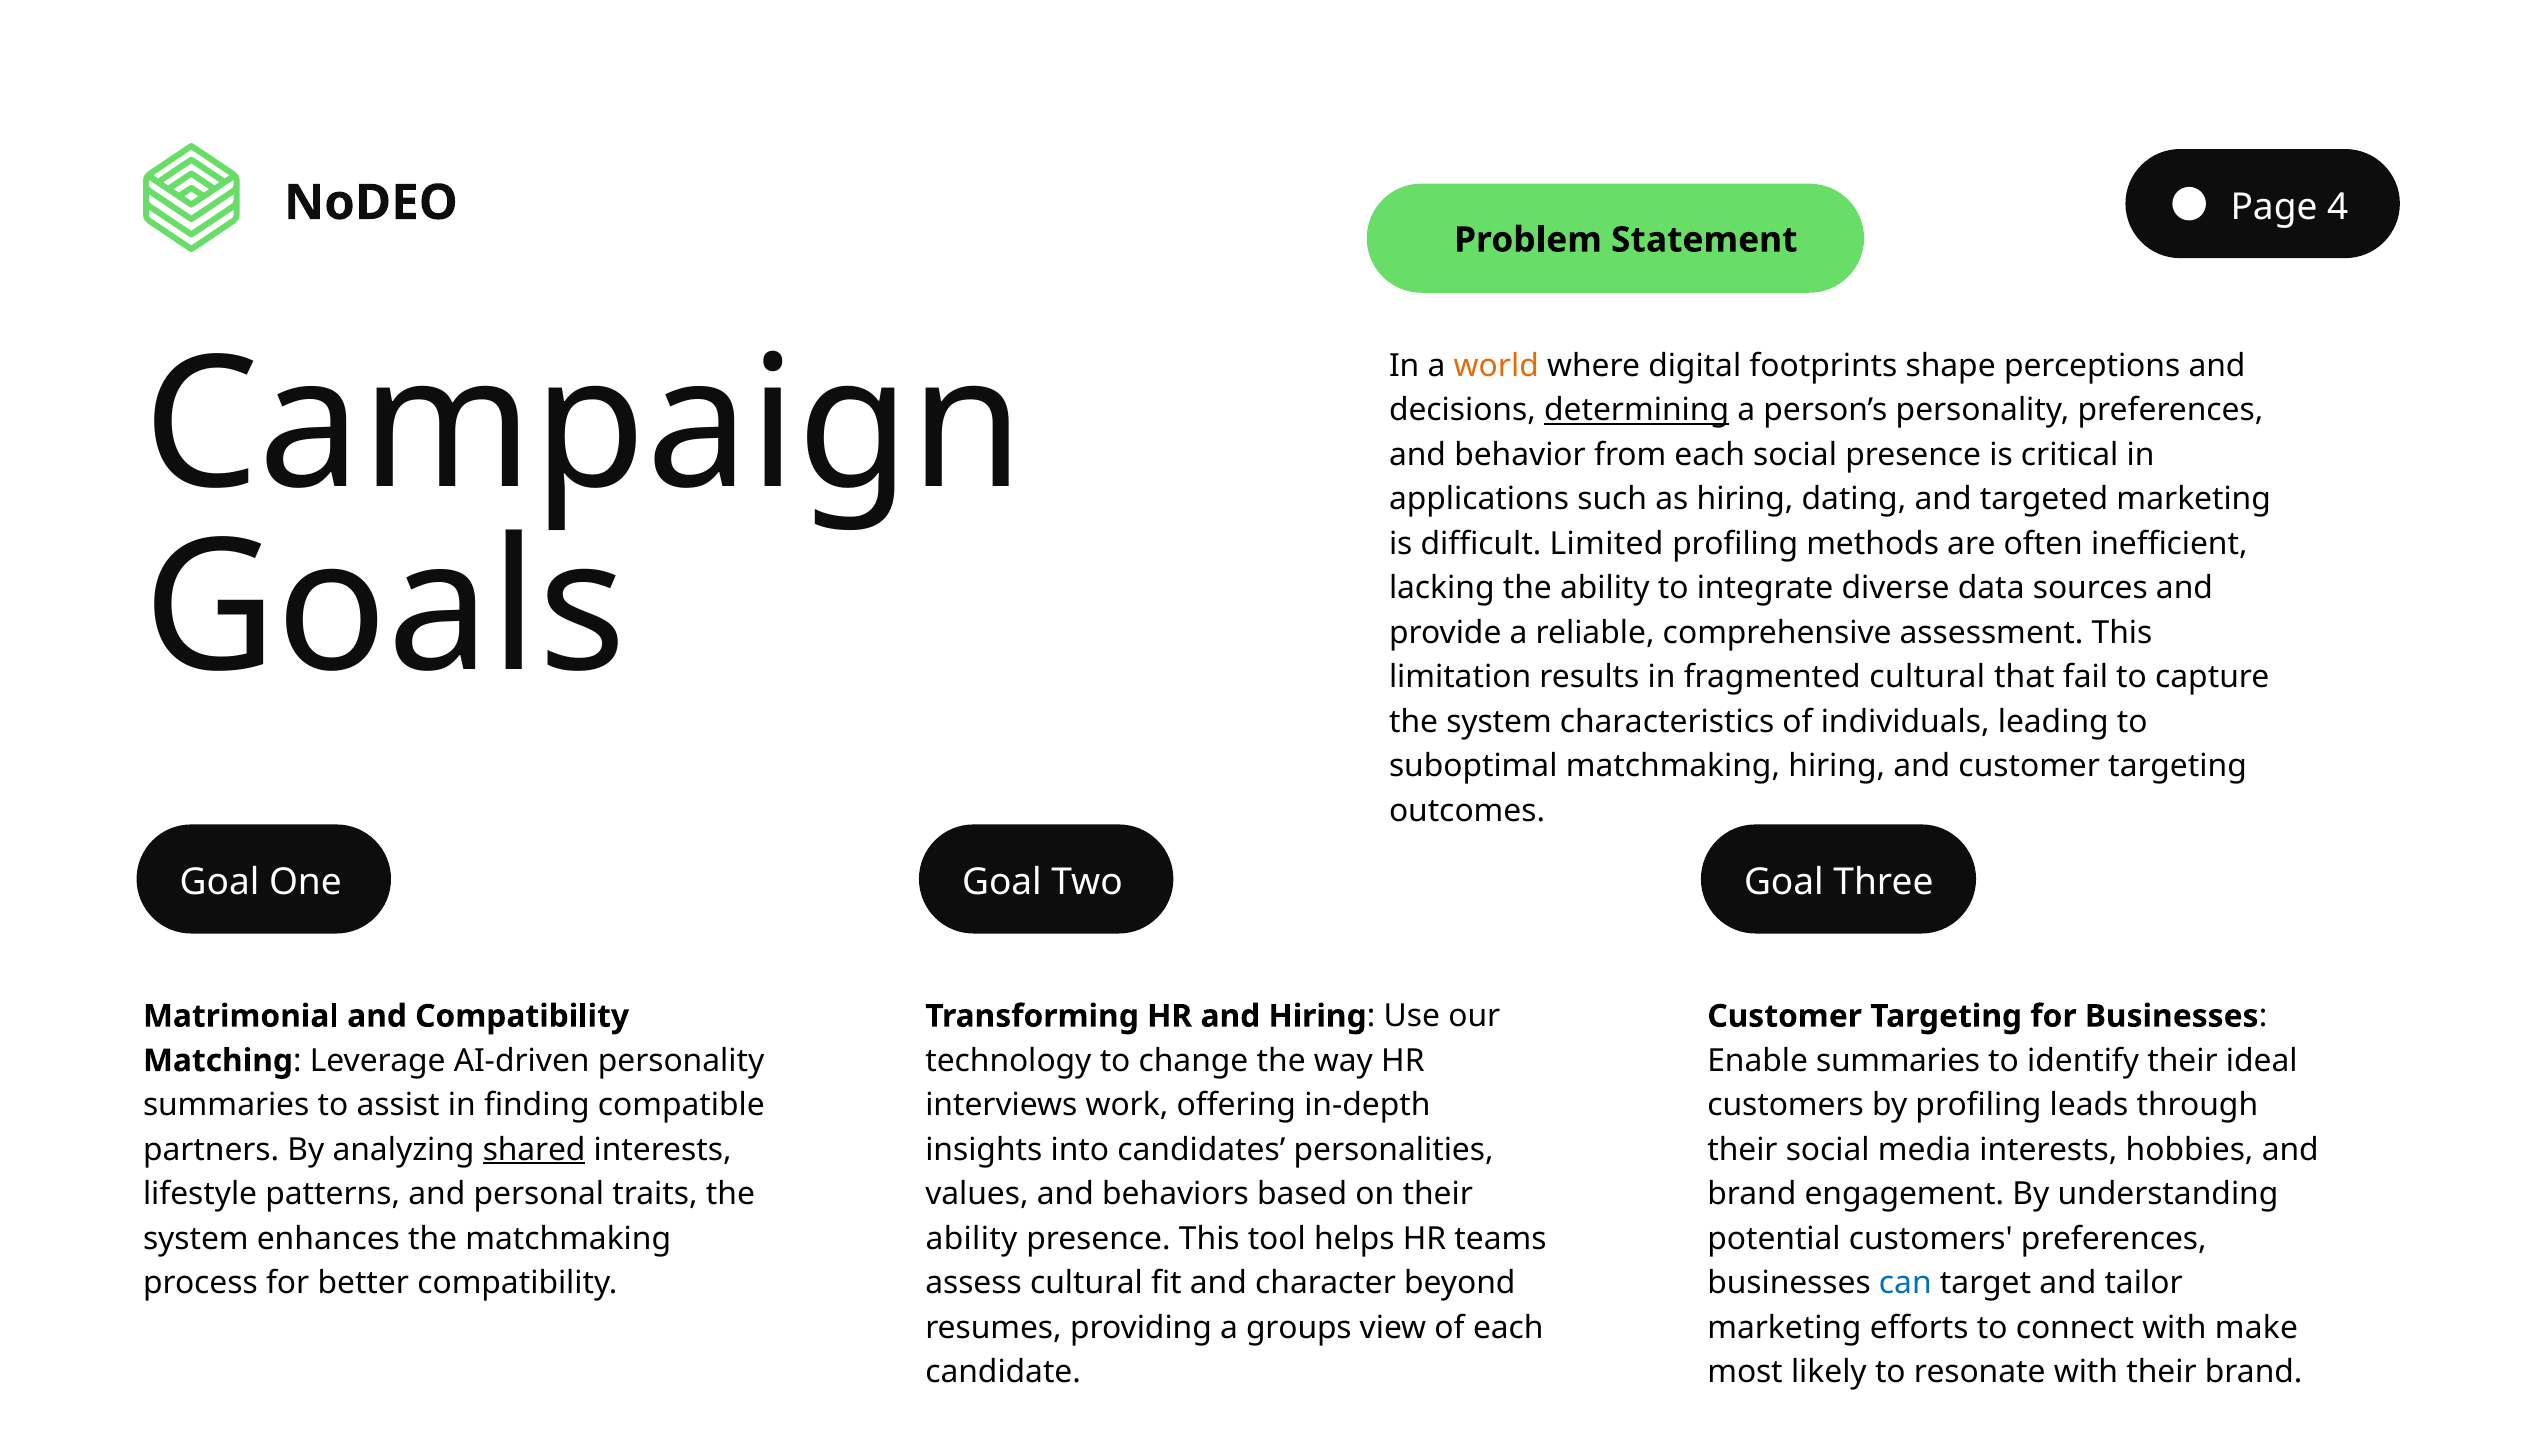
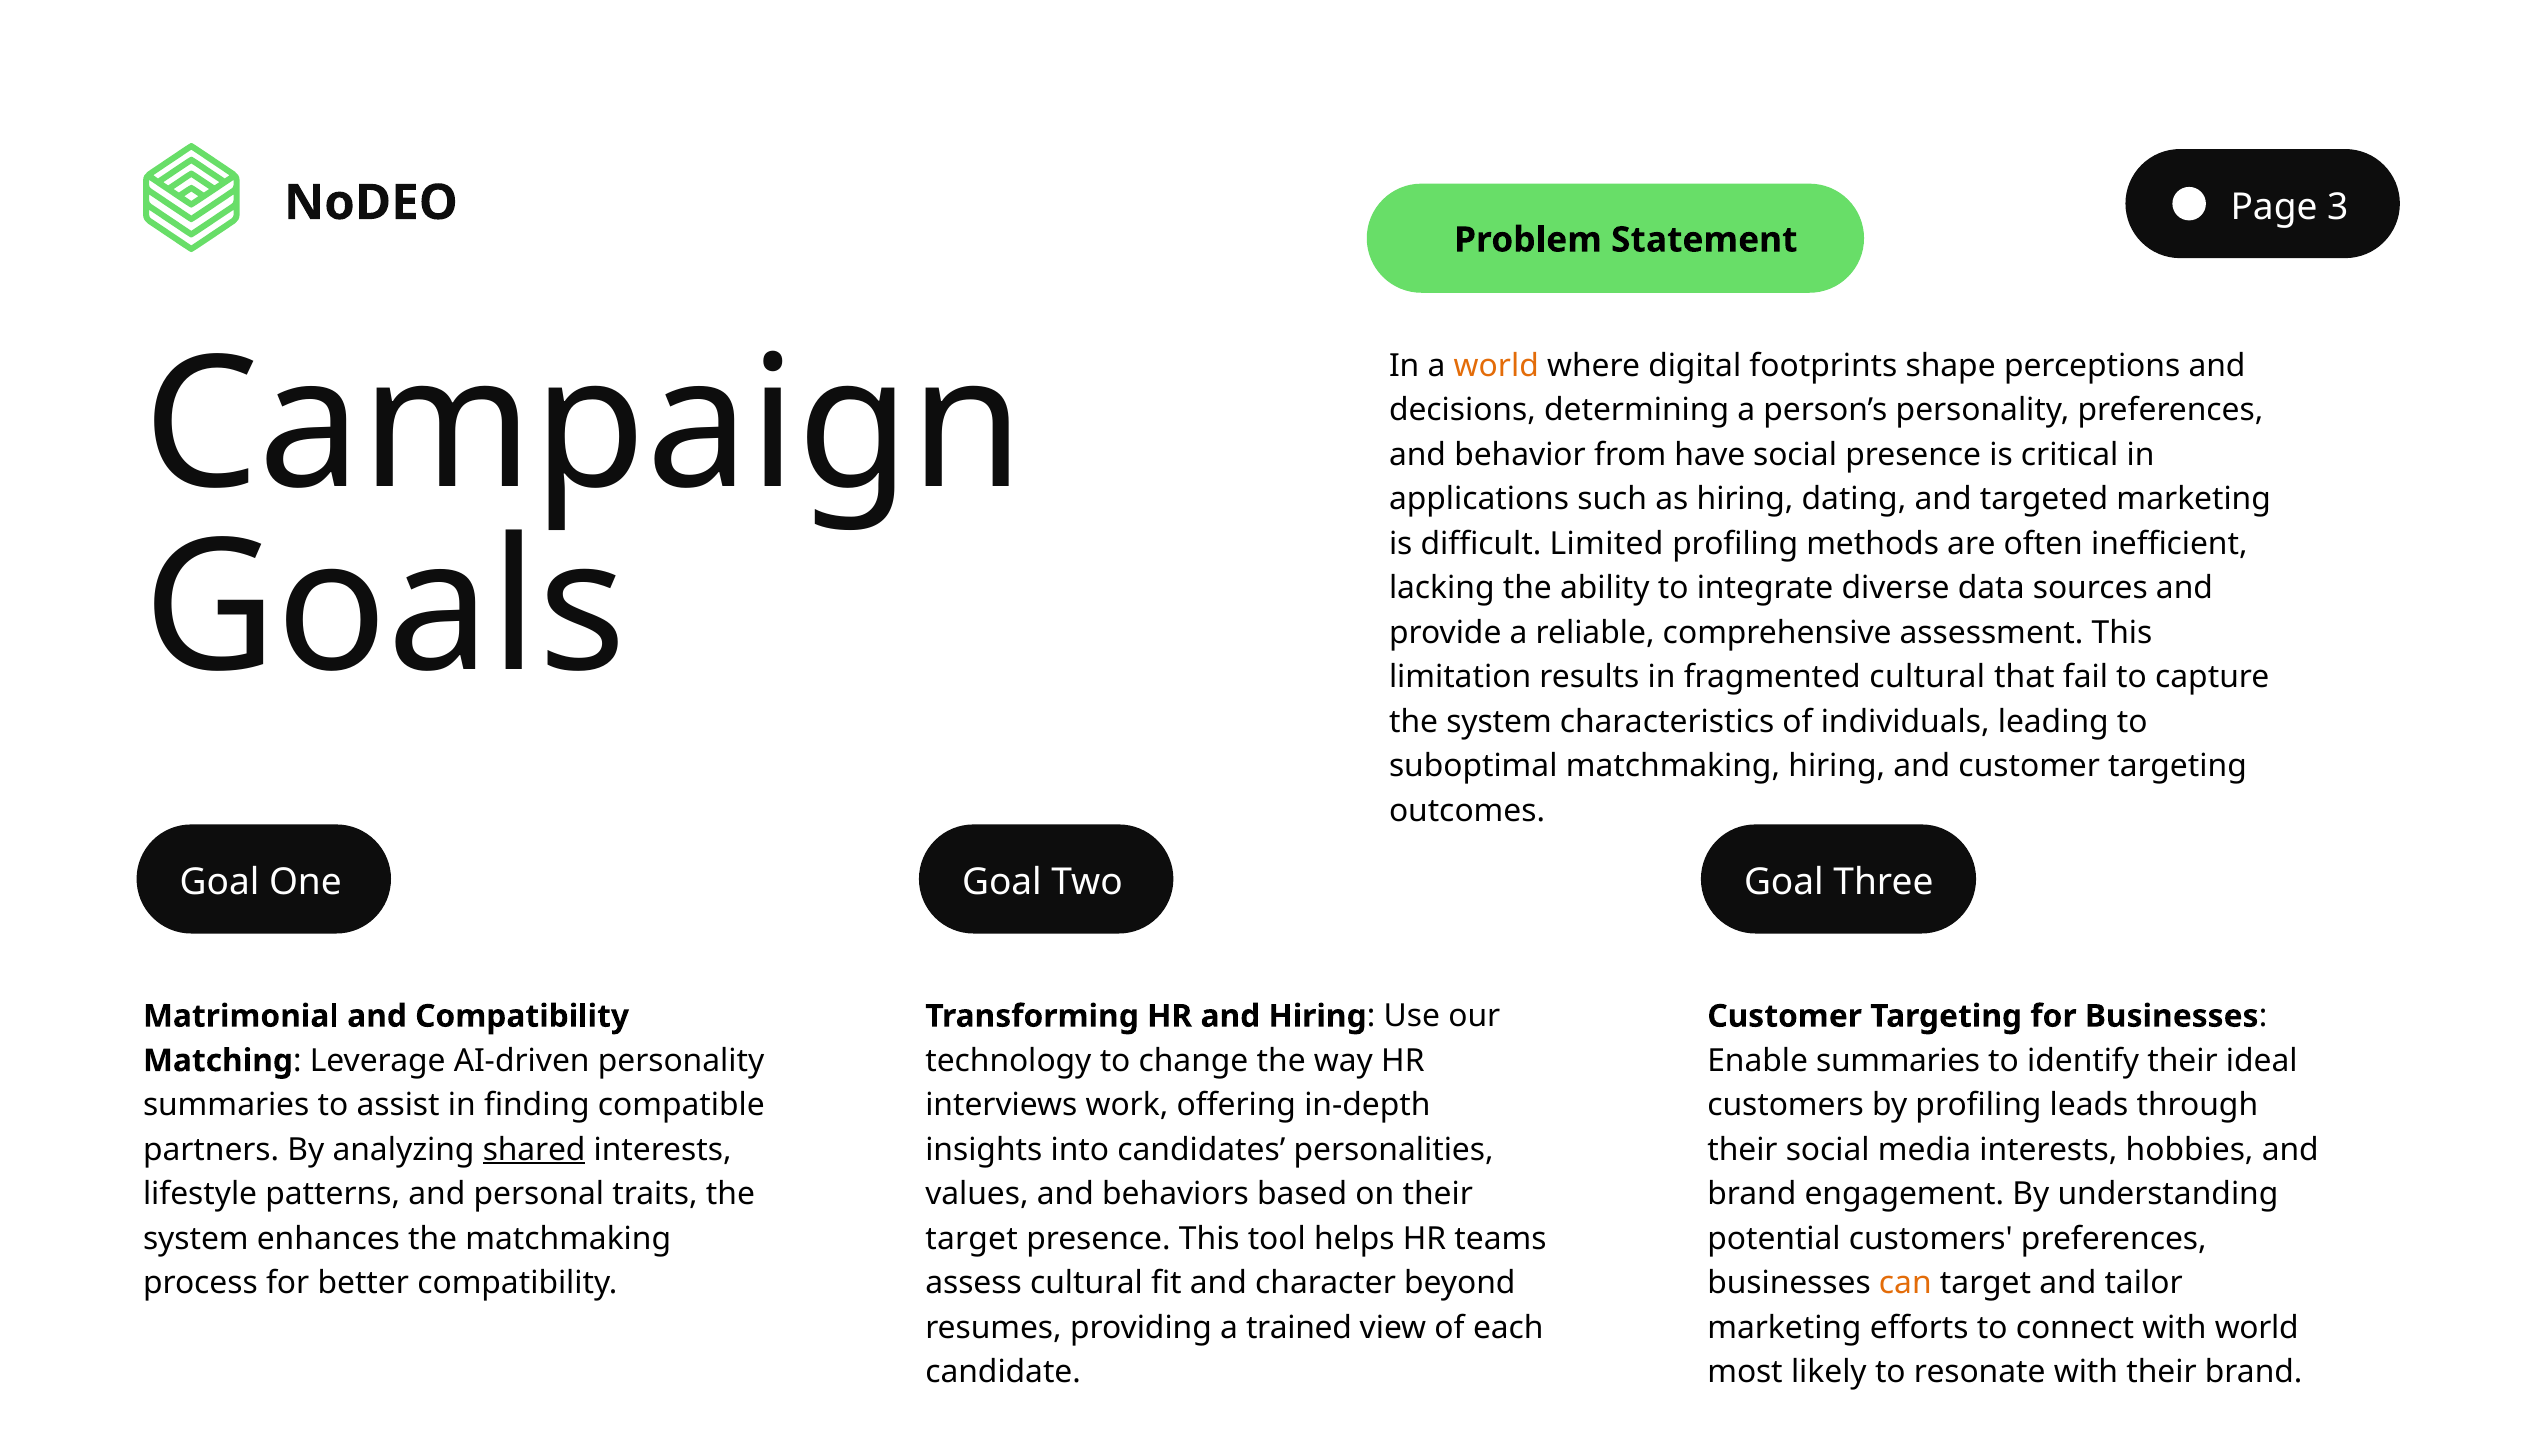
4: 4 -> 3 (2338, 207)
determining underline: present -> none (1637, 411)
from each: each -> have (1710, 455)
ability: ability -> target (972, 1239)
can colour: blue -> orange (1905, 1284)
groups: groups -> trained (1299, 1328)
with make: make -> world (2257, 1328)
